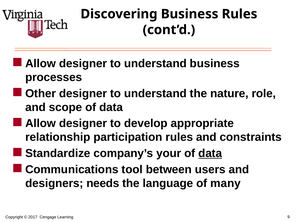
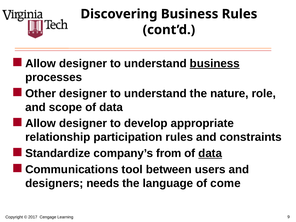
business underline: none -> present (215, 63)
your: your -> from (169, 153)
many: many -> come (226, 183)
